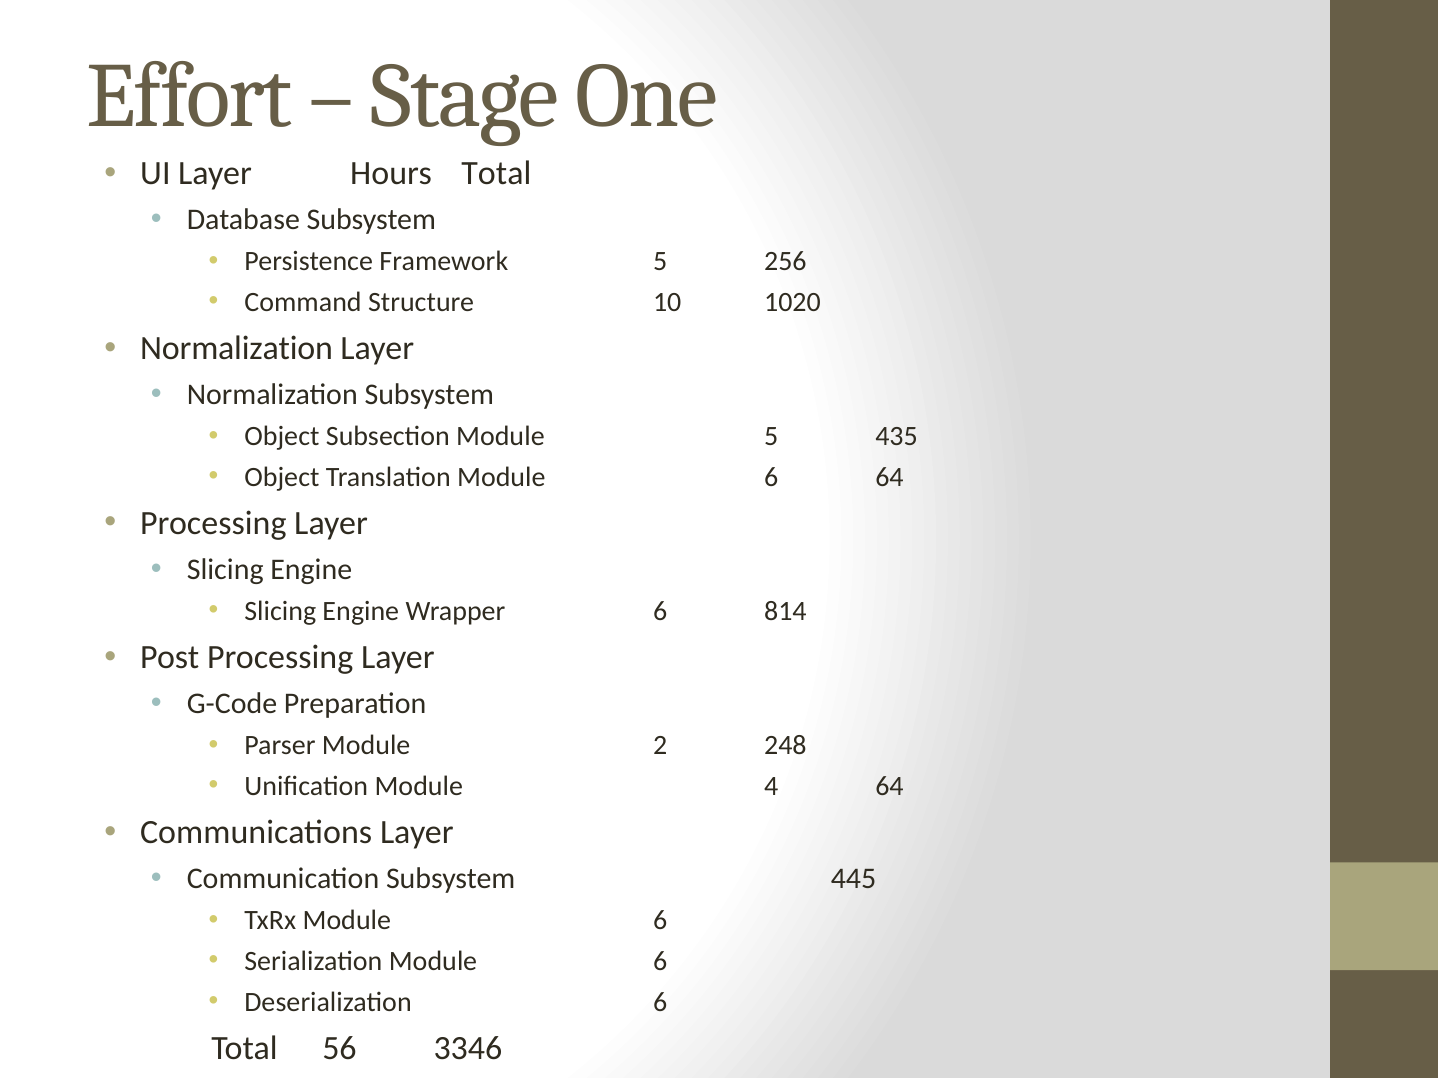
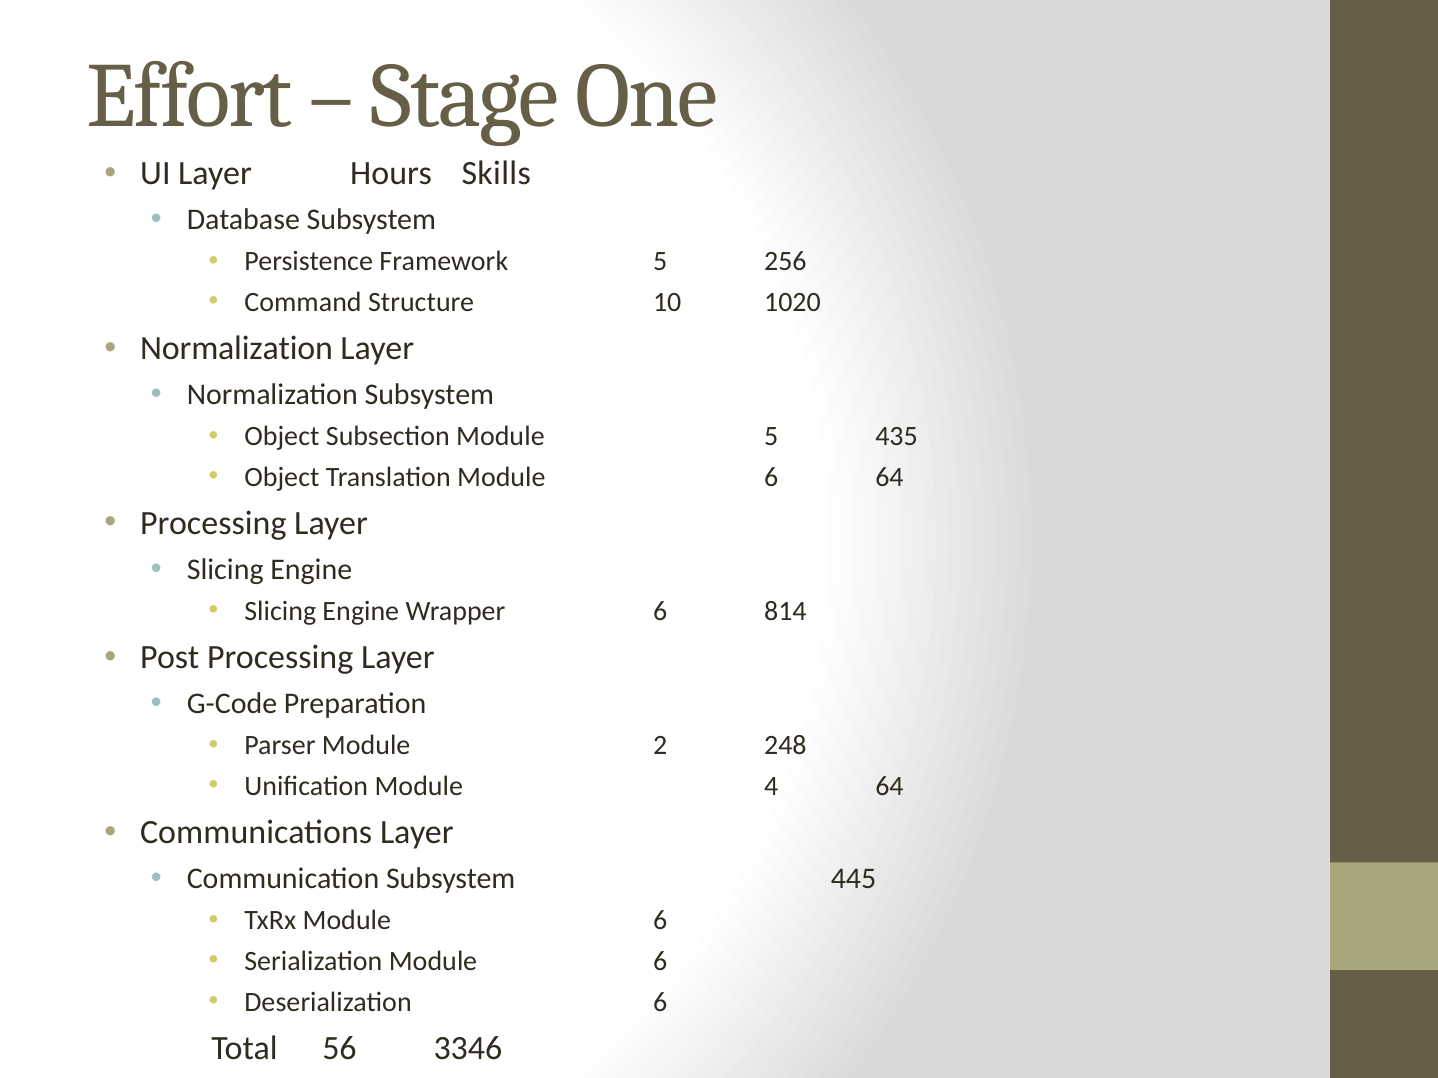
Hours Total: Total -> Skills (496, 174)
